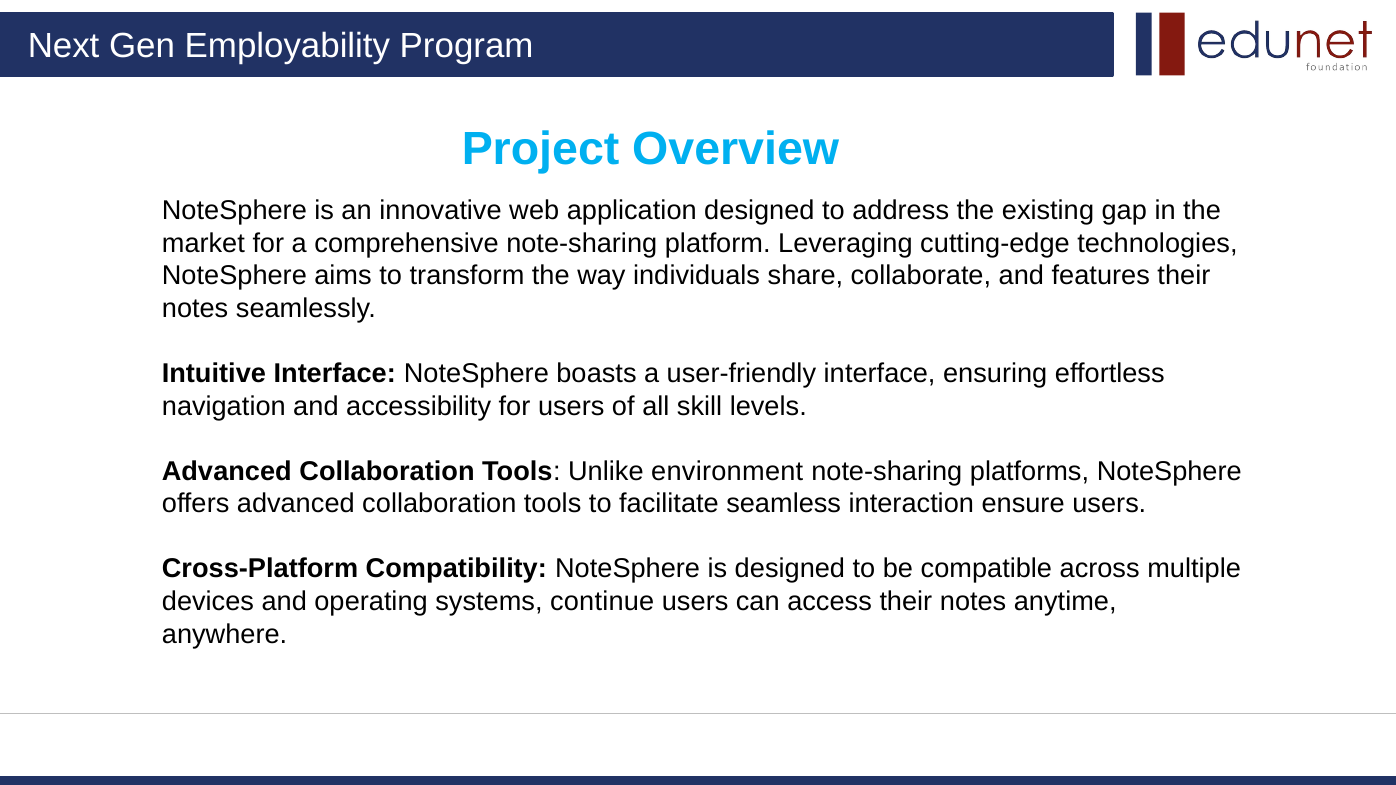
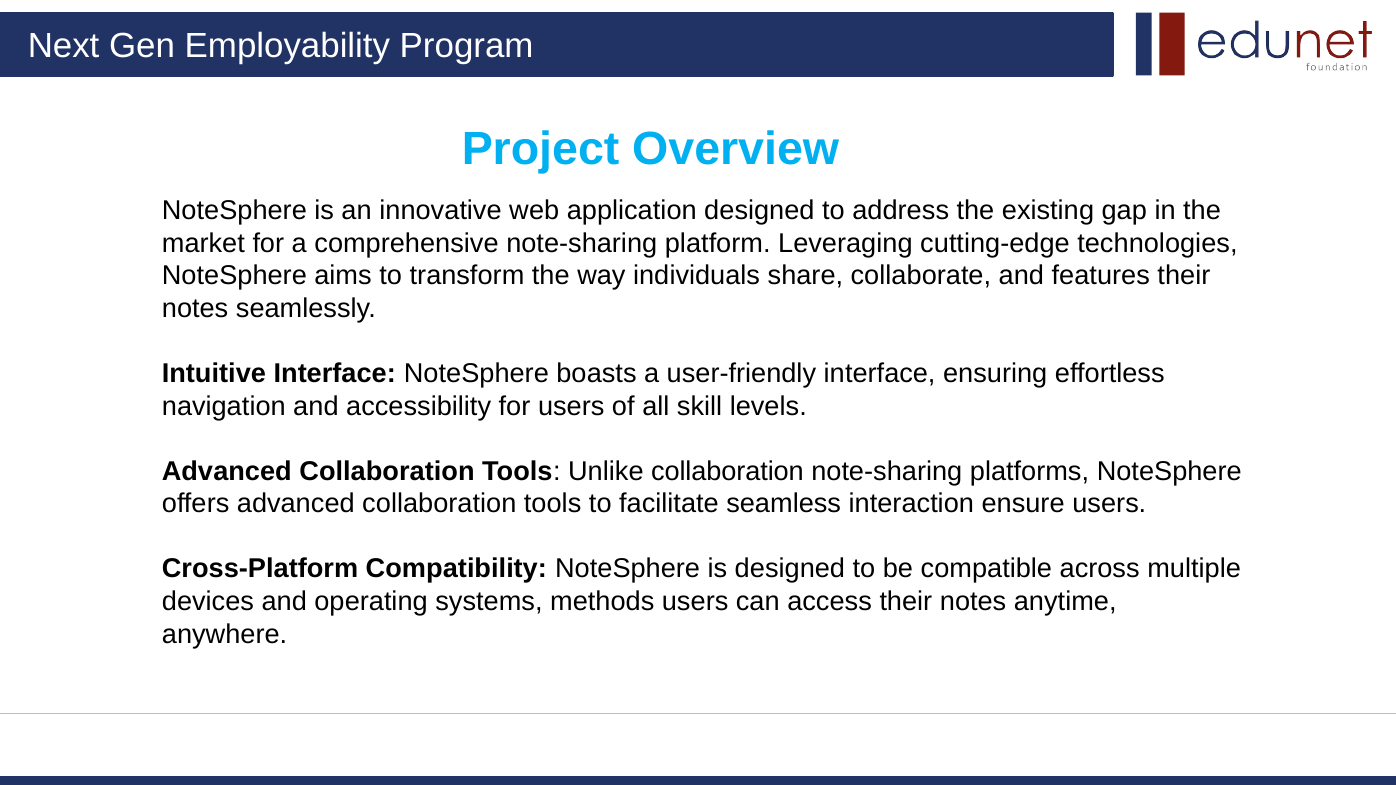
Unlike environment: environment -> collaboration (727, 471)
continue: continue -> methods (602, 602)
